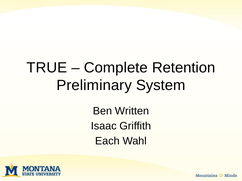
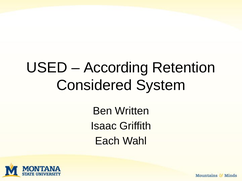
TRUE: TRUE -> USED (47, 68)
Complete: Complete -> According (116, 68)
Preliminary: Preliminary -> Considered (94, 86)
